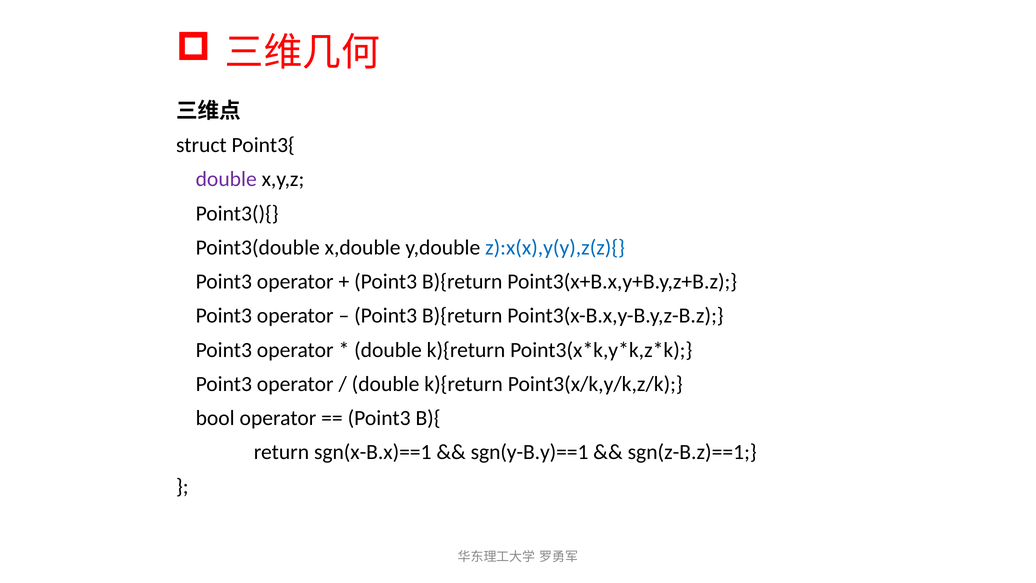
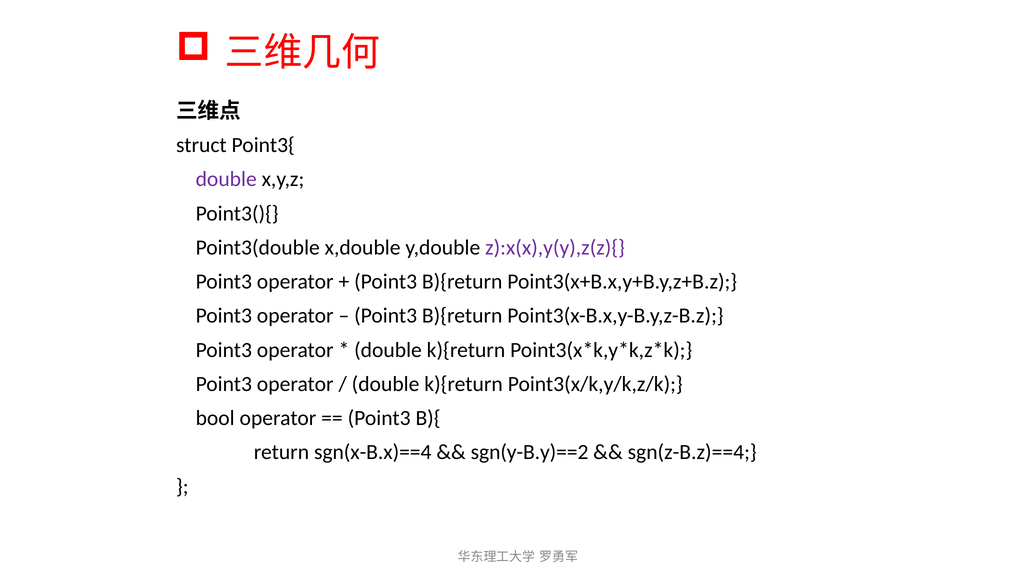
z):x(x),y(y),z(z){ colour: blue -> purple (555, 247)
sgn(x-B.x)==1: sgn(x-B.x)==1 -> sgn(x-B.x)==4 (373, 452)
sgn(y-B.y)==1: sgn(y-B.y)==1 -> sgn(y-B.y)==2 (530, 452)
sgn(z-B.z)==1: sgn(z-B.z)==1 -> sgn(z-B.z)==4 (692, 452)
